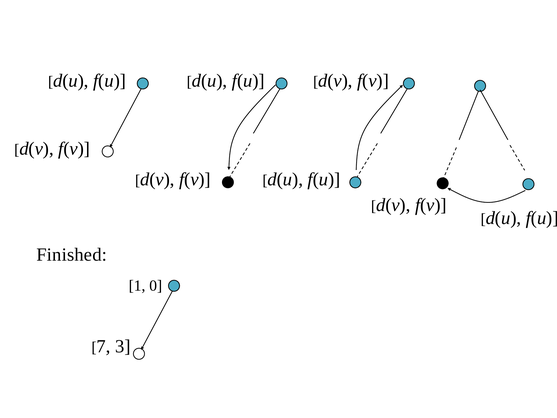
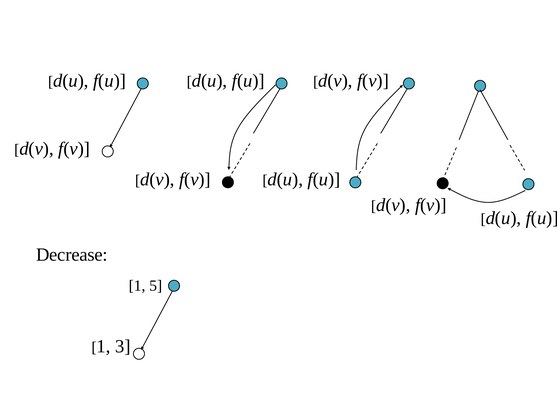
Finished: Finished -> Decrease (72, 255)
0: 0 -> 5 (156, 286)
7: 7 -> 1 (103, 346)
